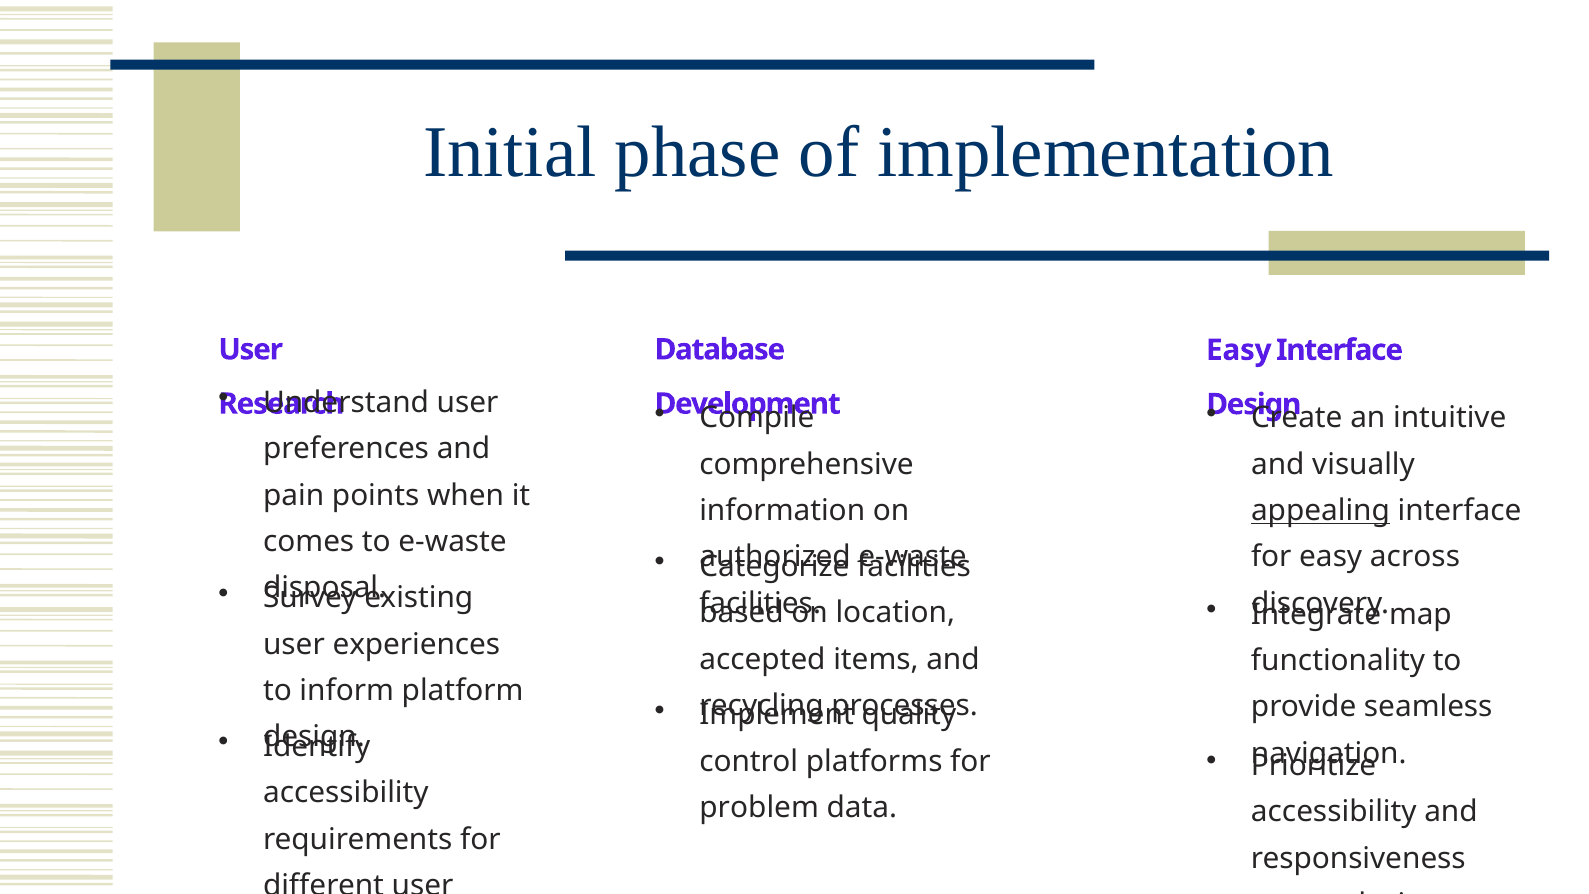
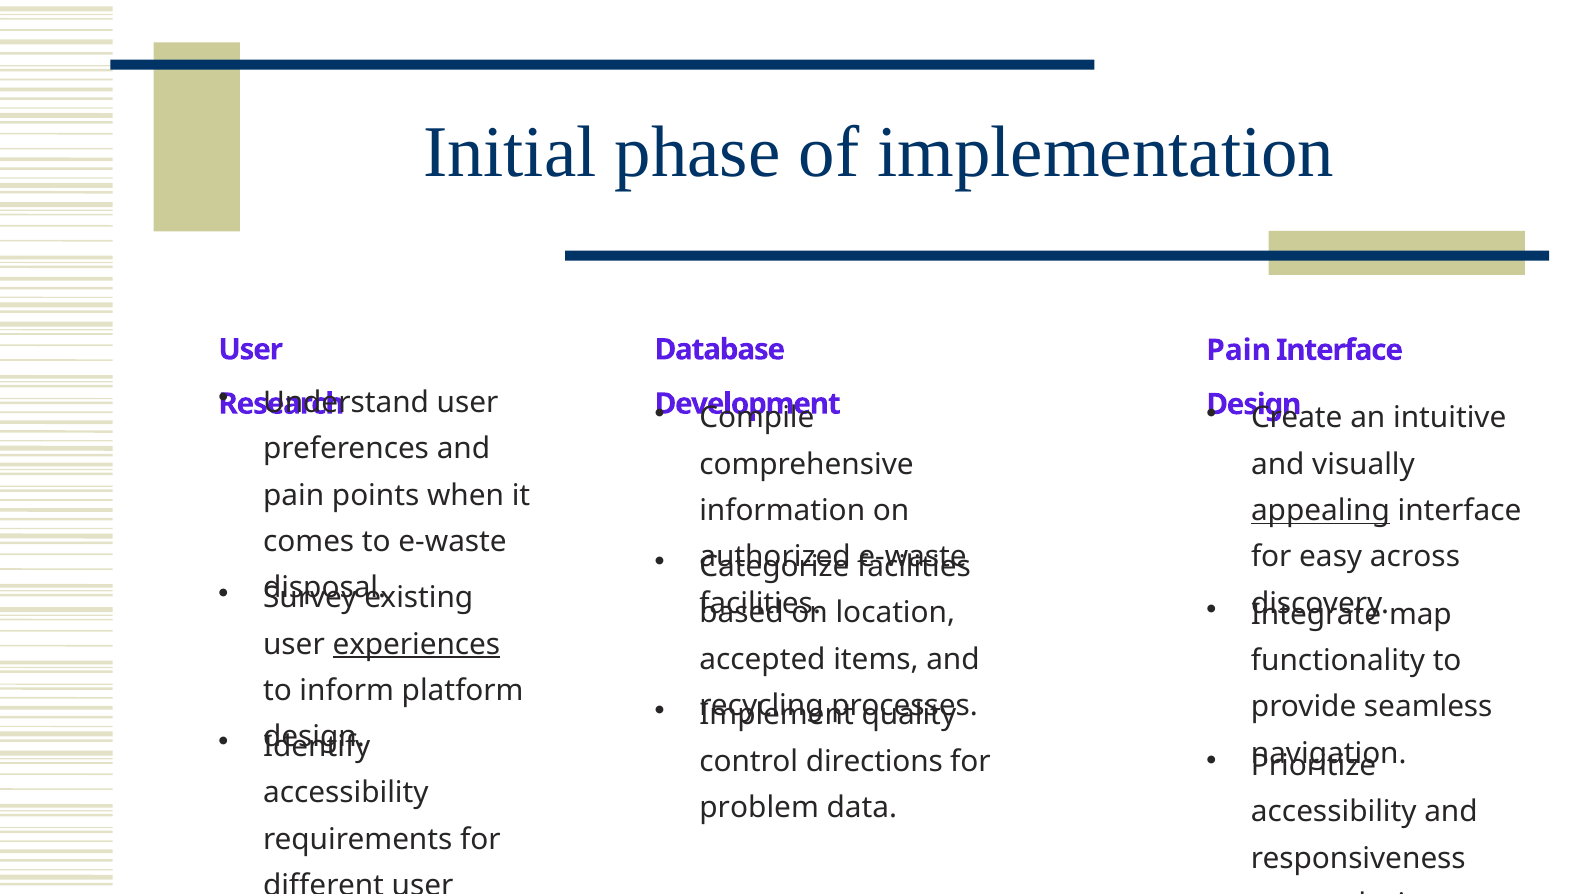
Easy: Easy -> Pain (1239, 350)
experiences underline: none -> present (416, 644)
platforms: platforms -> directions (874, 761)
